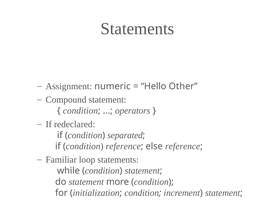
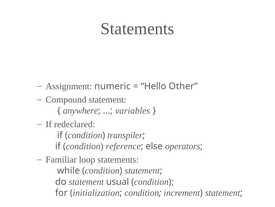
condition: condition -> anywhere (81, 110)
operators: operators -> variables (133, 110)
separated: separated -> transpiler (125, 135)
else reference: reference -> operators (183, 146)
more: more -> usual (118, 181)
